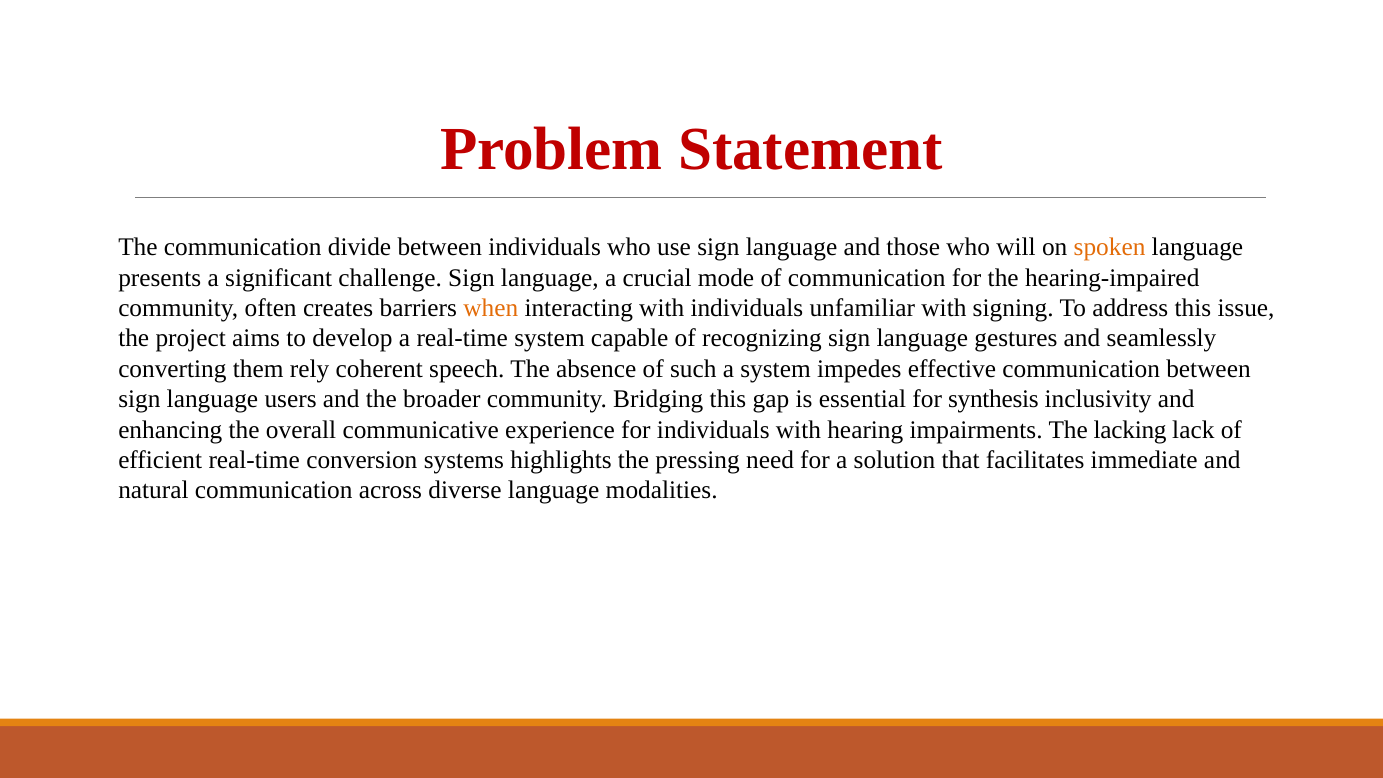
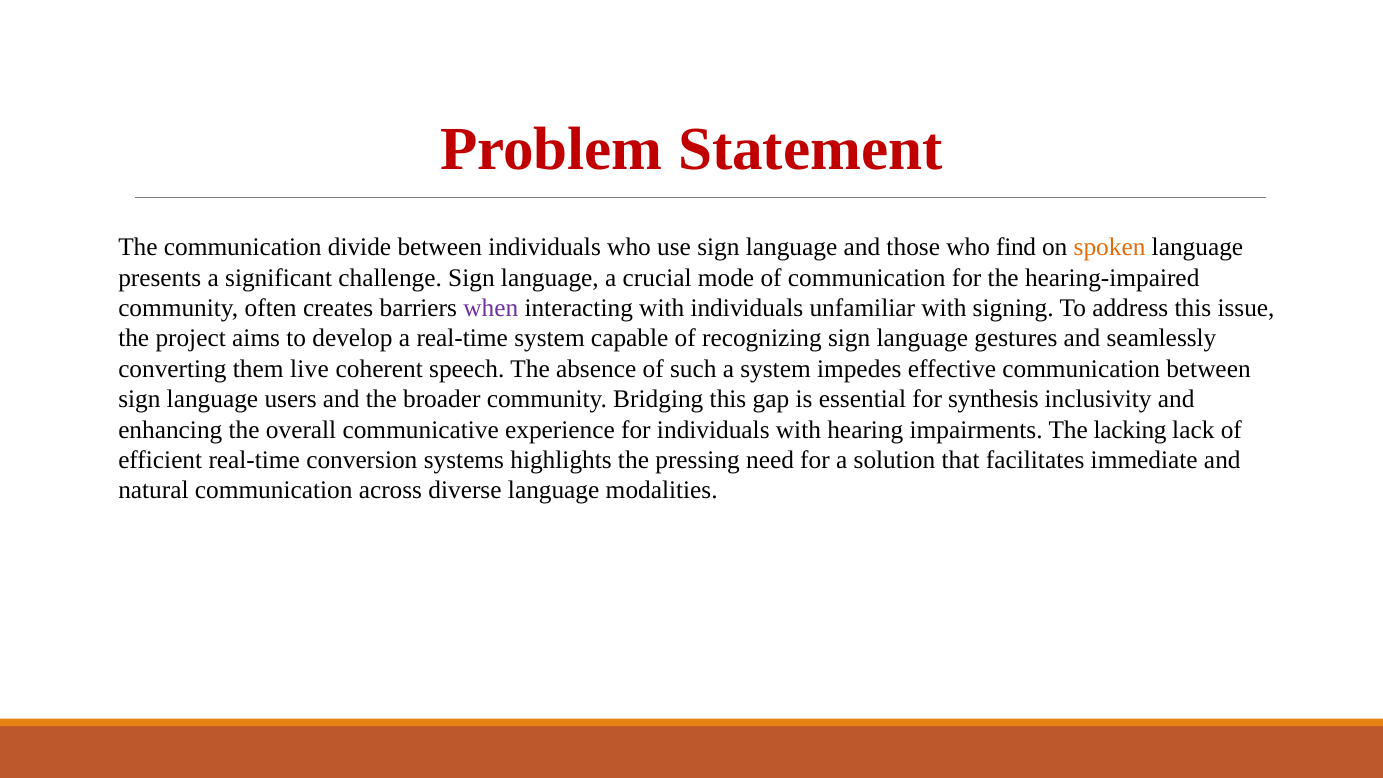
will: will -> find (1016, 247)
when colour: orange -> purple (491, 308)
rely: rely -> live (309, 369)
